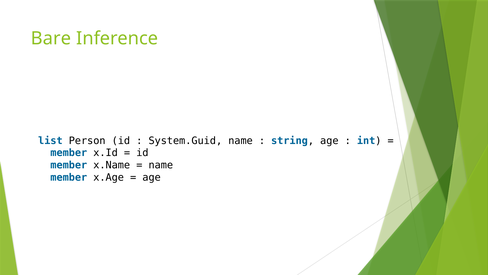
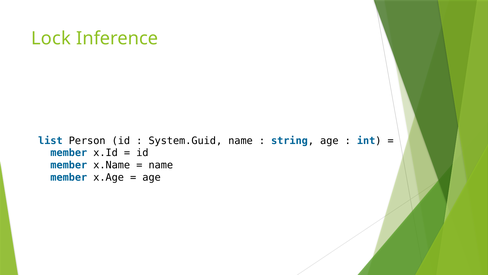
Bare: Bare -> Lock (51, 38)
